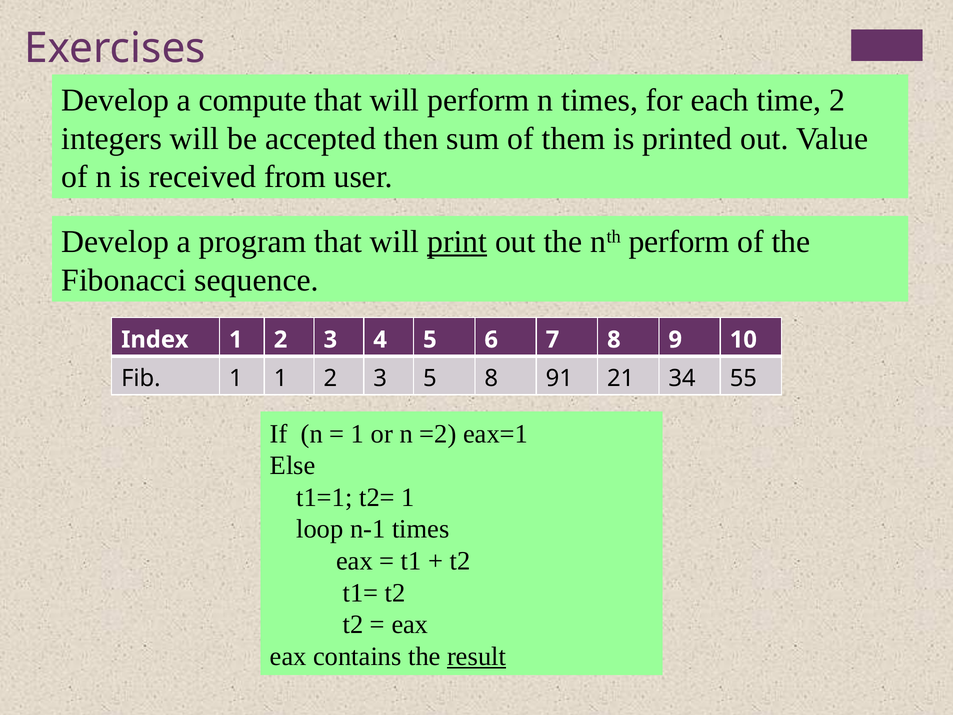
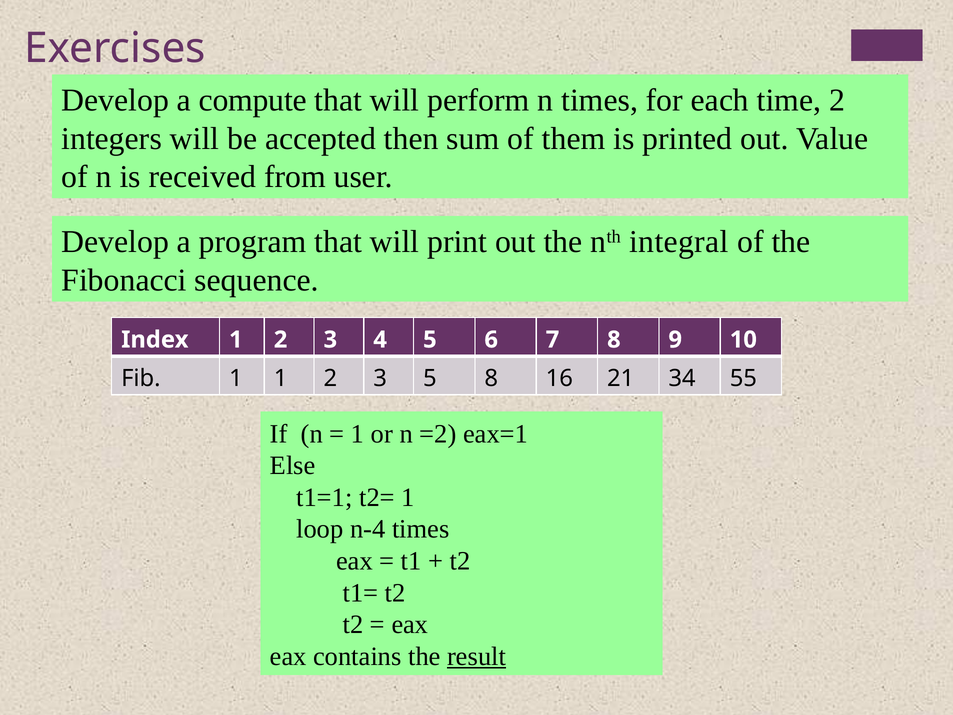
print underline: present -> none (457, 242)
nth perform: perform -> integral (679, 242)
91: 91 -> 16 (559, 378)
n-1: n-1 -> n-4 (368, 529)
